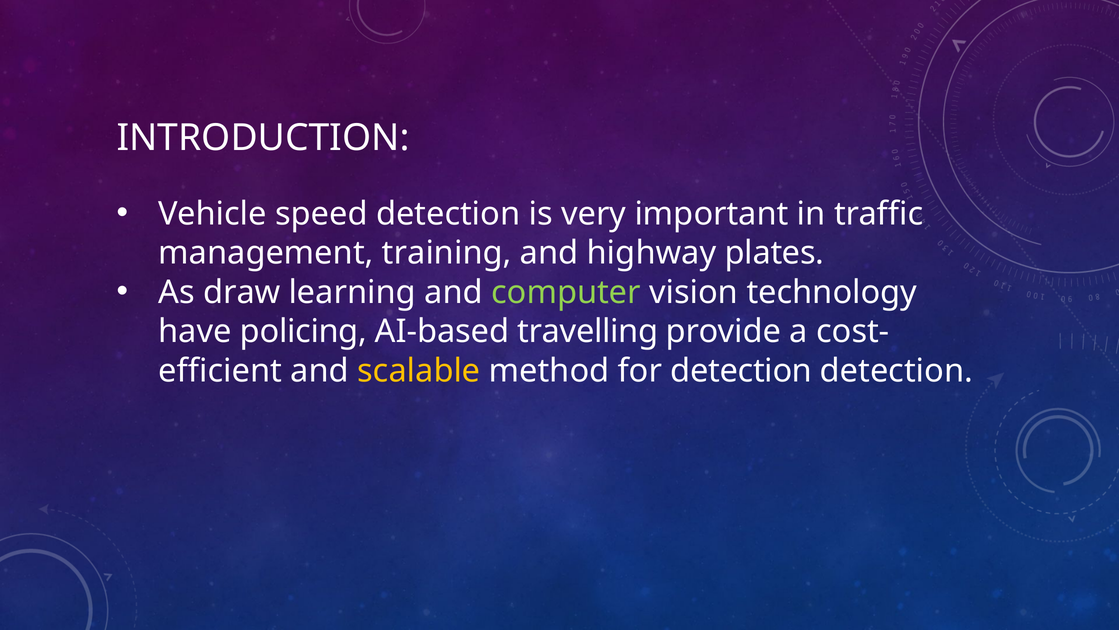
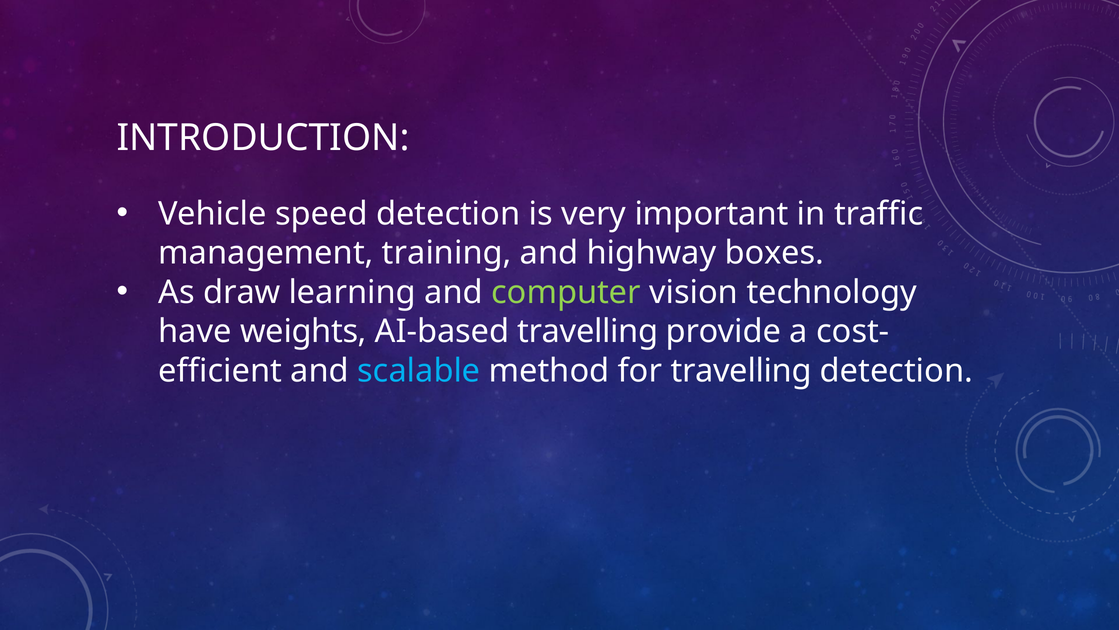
plates: plates -> boxes (774, 253)
policing: policing -> weights (303, 331)
scalable colour: yellow -> light blue (419, 370)
for detection: detection -> travelling (741, 370)
